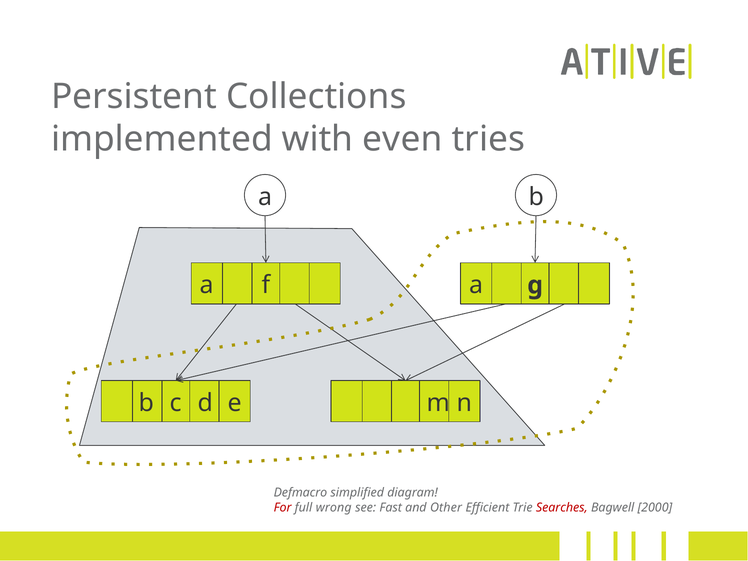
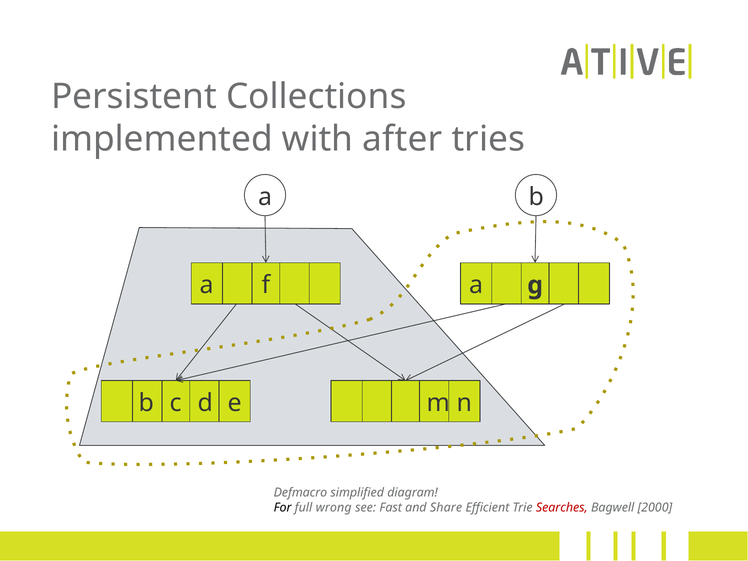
even: even -> after (402, 139)
For colour: red -> black (283, 508)
Other: Other -> Share (446, 508)
